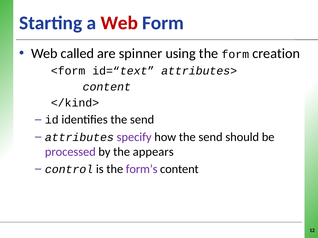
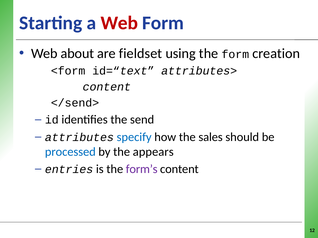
called: called -> about (77, 53)
spinner: spinner -> fieldset (141, 53)
</kind>: </kind> -> </send> (75, 103)
specify colour: purple -> blue (134, 137)
how the send: send -> sales (211, 137)
processed colour: purple -> blue (70, 152)
control: control -> entries (69, 170)
